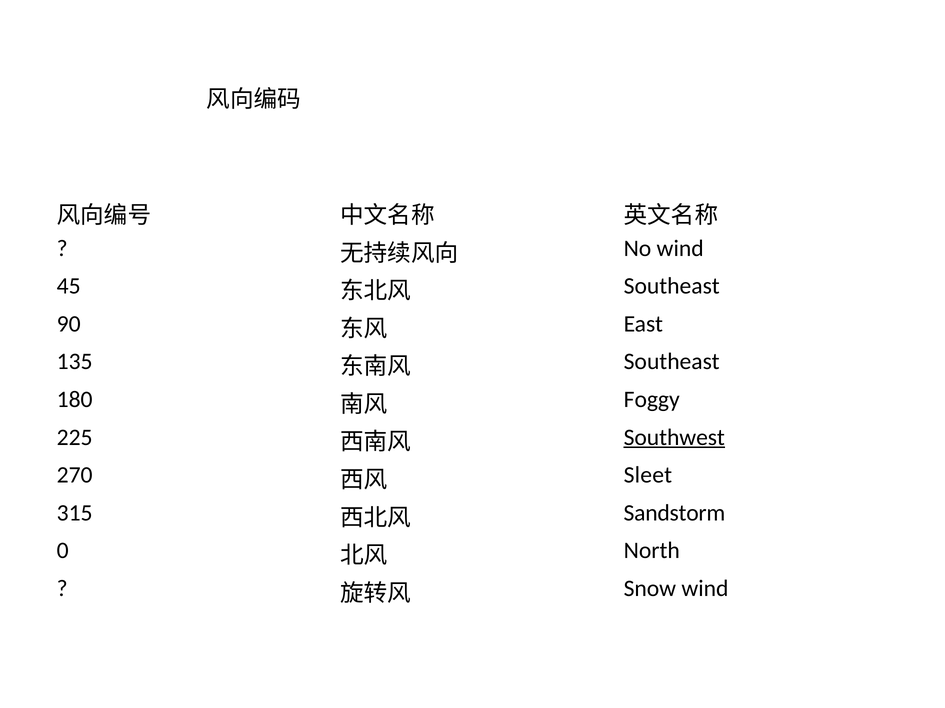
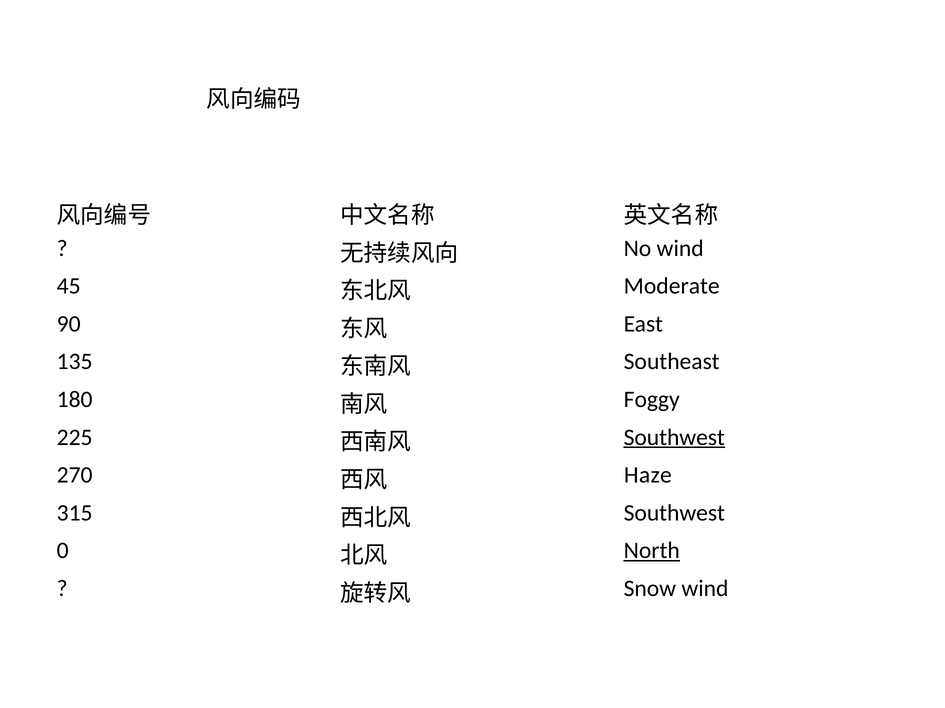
Southeast: Southeast -> Moderate (672, 286)
Sleet: Sleet -> Haze (648, 476)
Sandstorm: Sandstorm -> Southwest (674, 513)
North underline: none -> present (652, 551)
